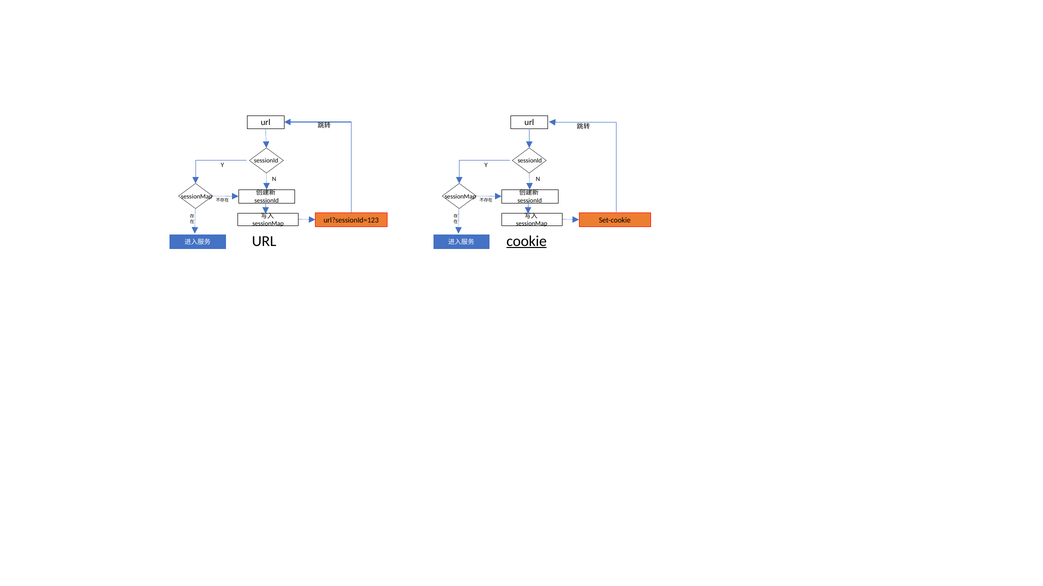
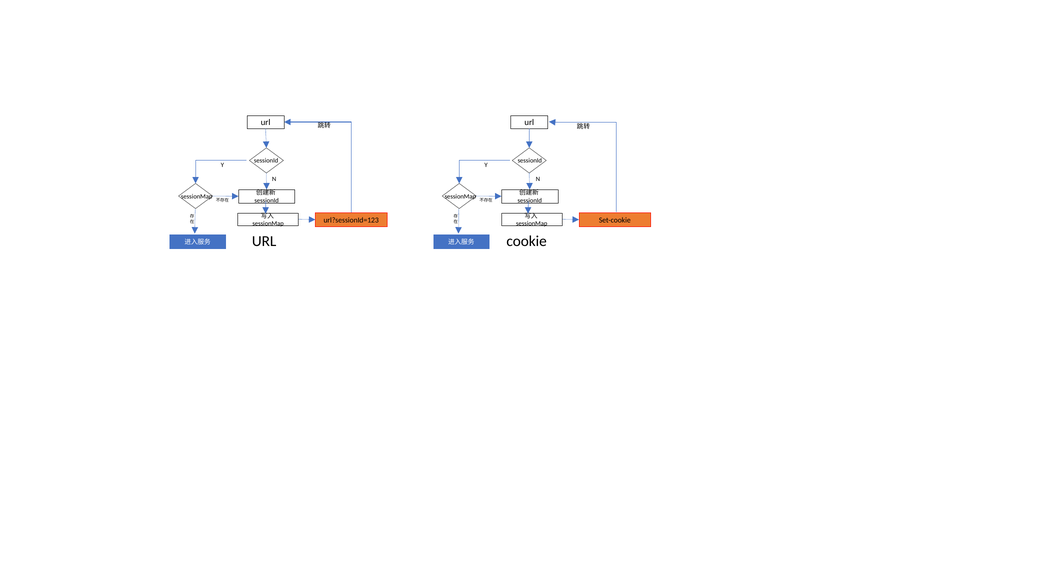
cookie underline: present -> none (527, 241)
